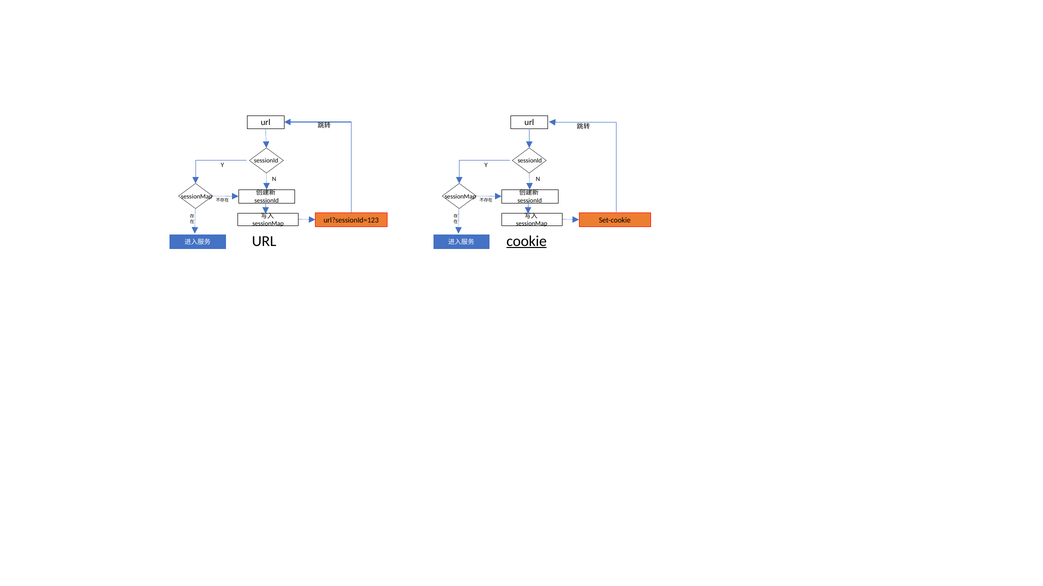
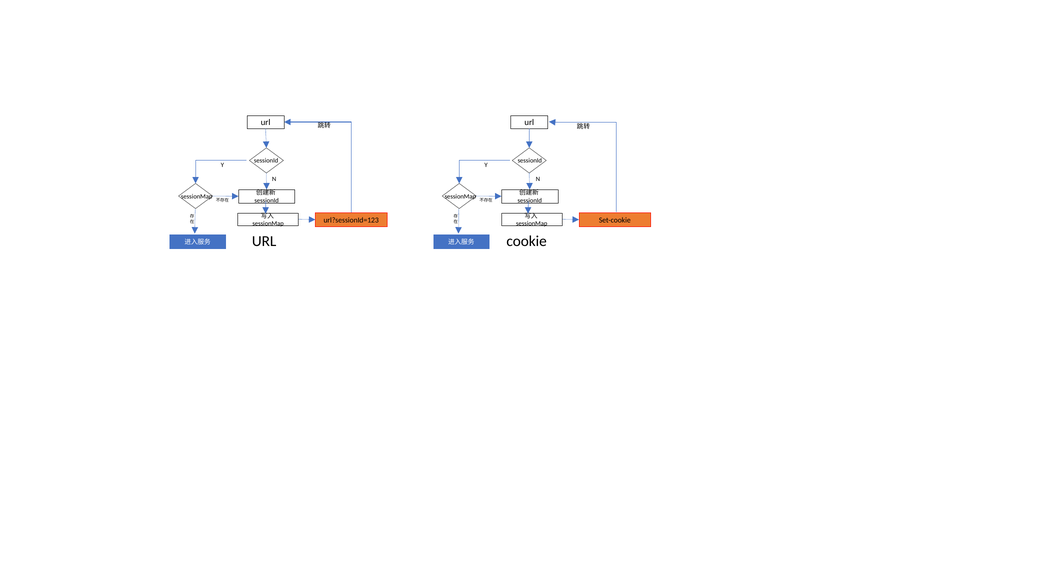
cookie underline: present -> none (527, 241)
